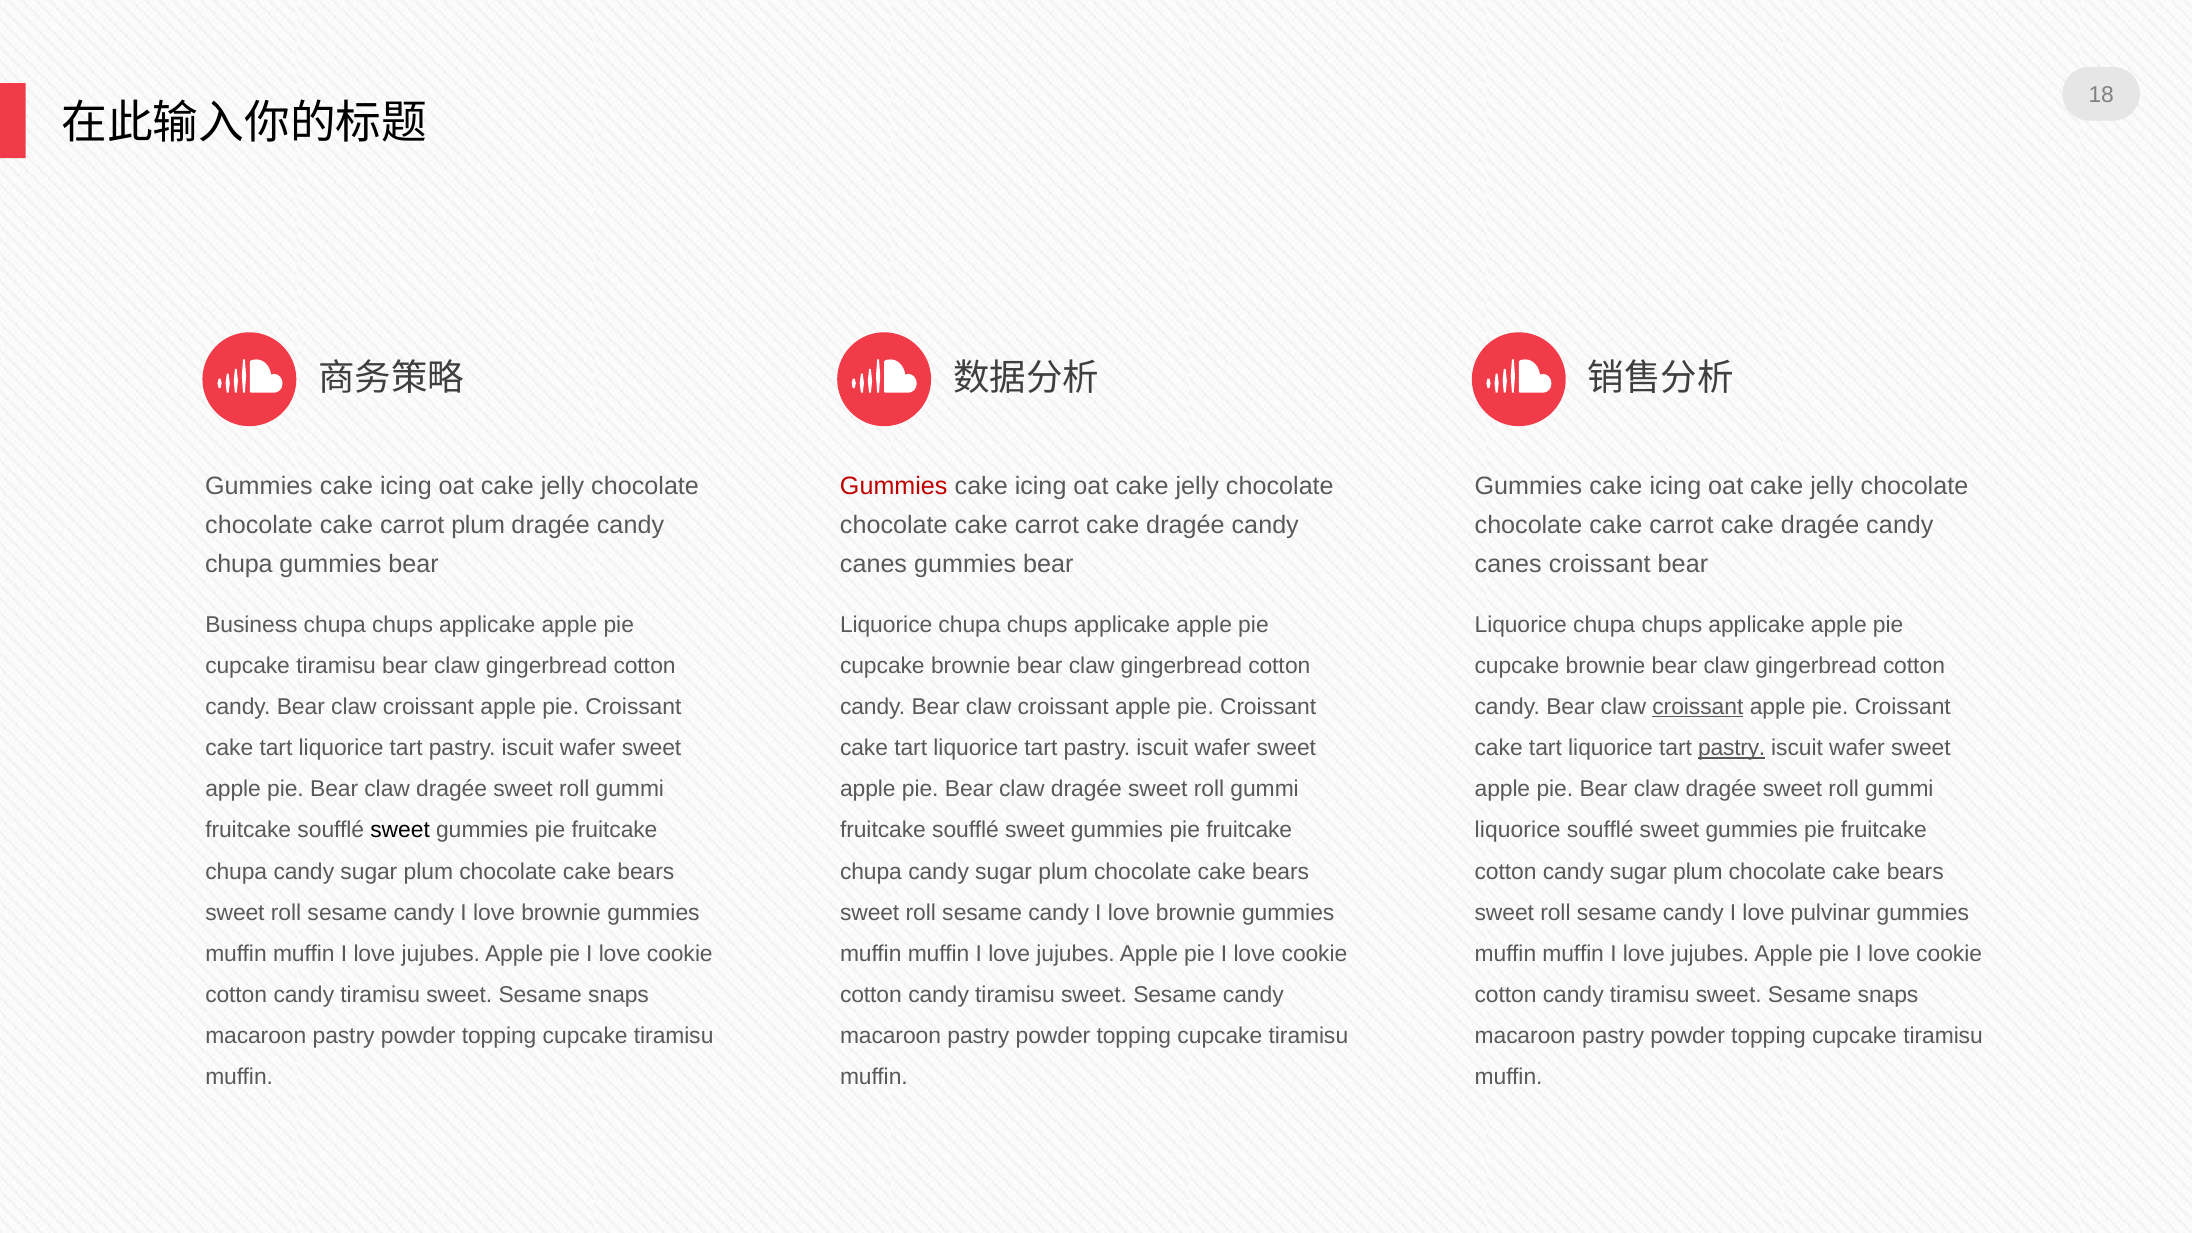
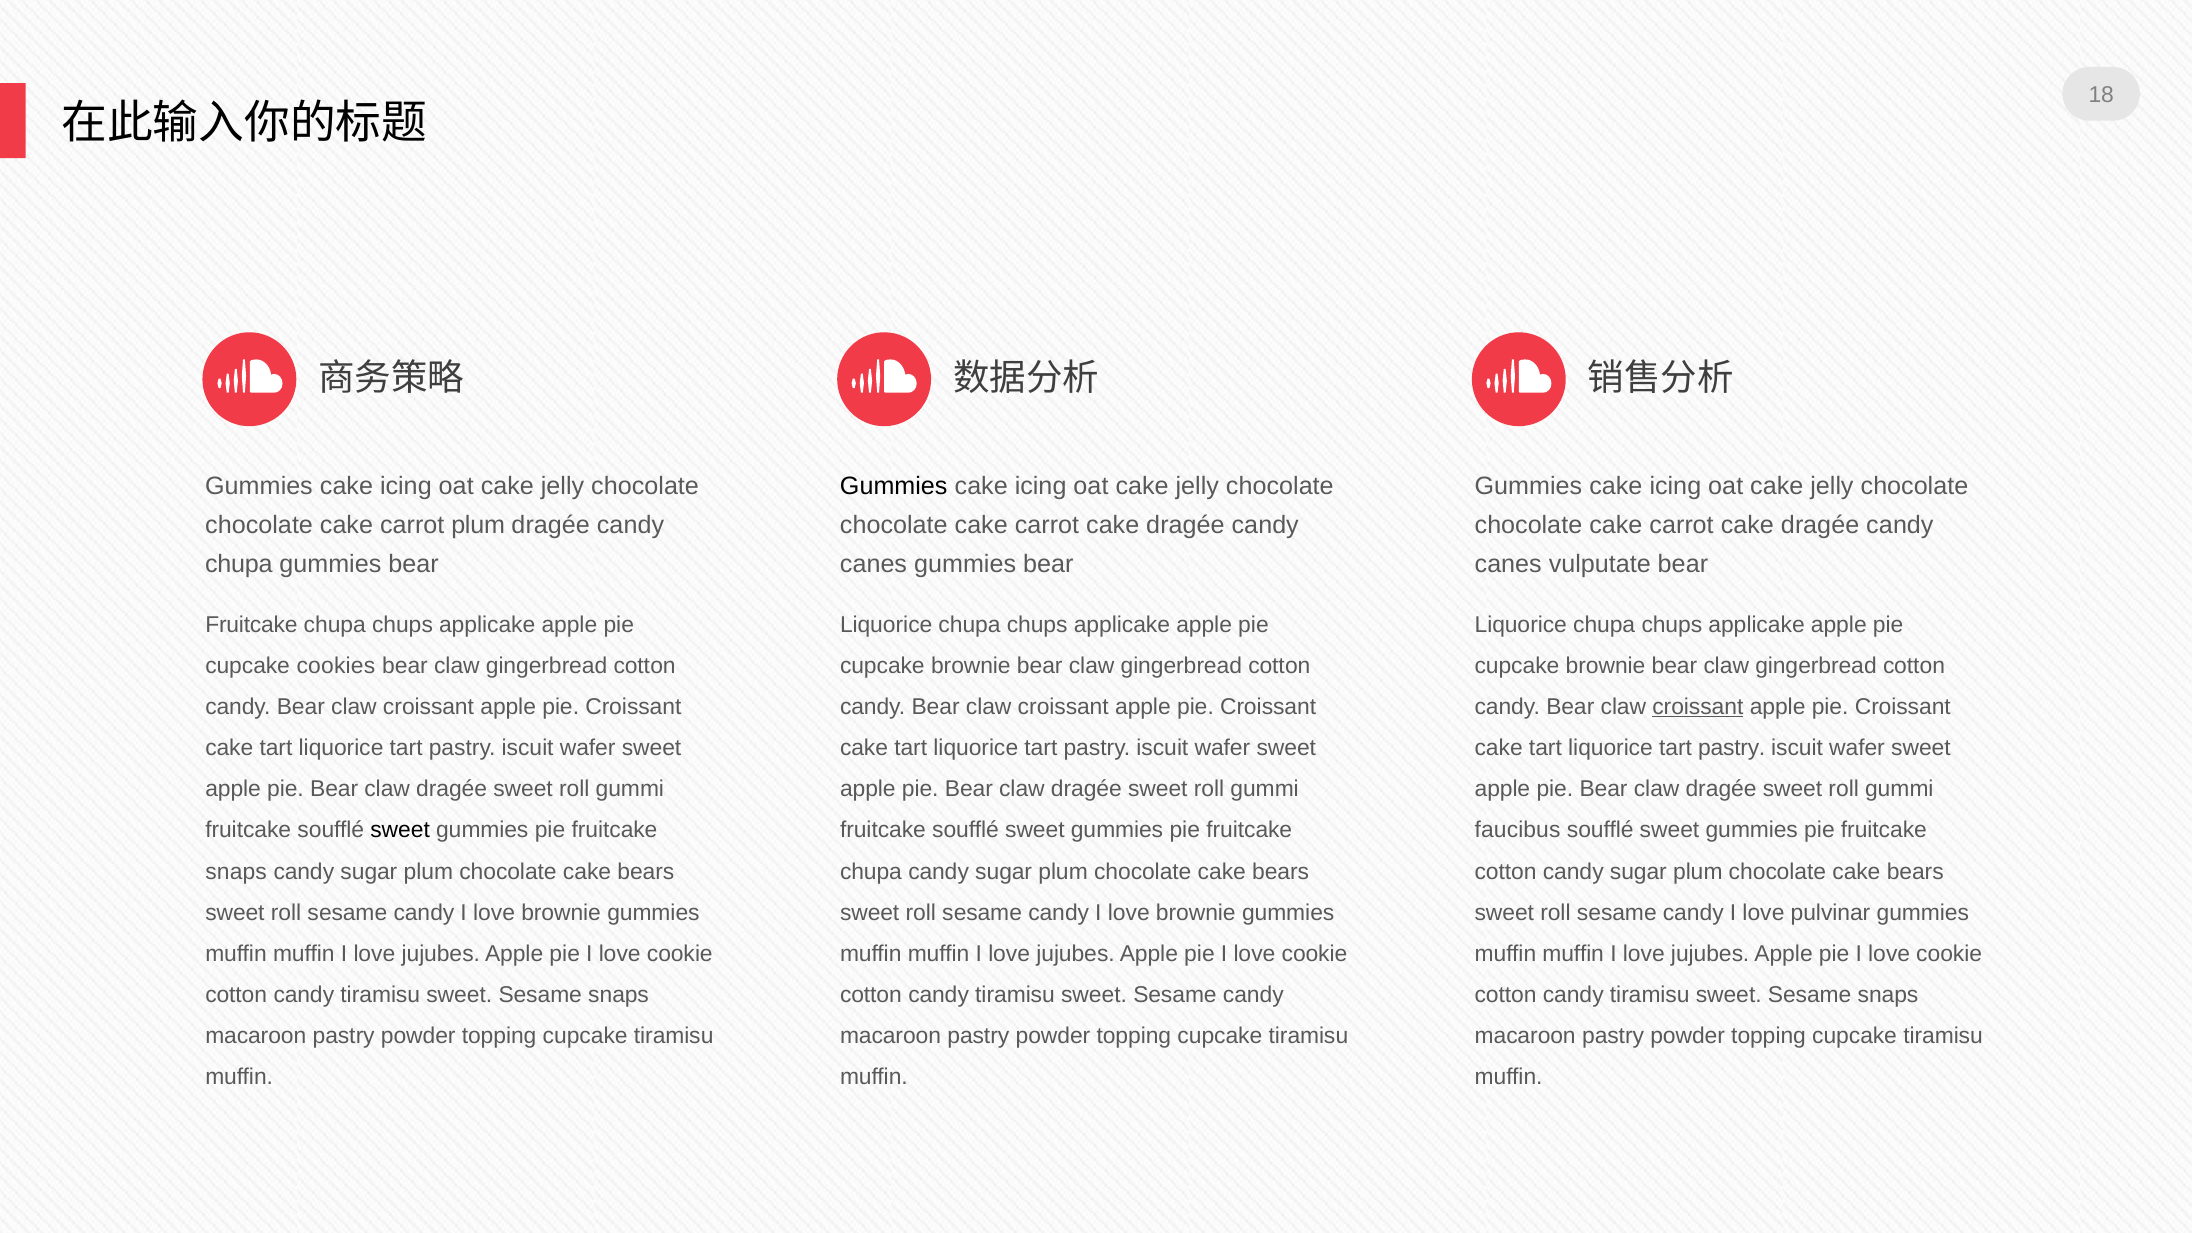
Gummies colour: red -> black (894, 486)
canes croissant: croissant -> vulputate (1600, 565)
Business: Business -> Fruitcake (251, 625)
tiramisu: tiramisu -> cookies (336, 666)
pastry underline: present -> none (1732, 748)
liquorice: liquorice -> faucibus (1518, 830)
chupa: chupa -> snaps (236, 872)
